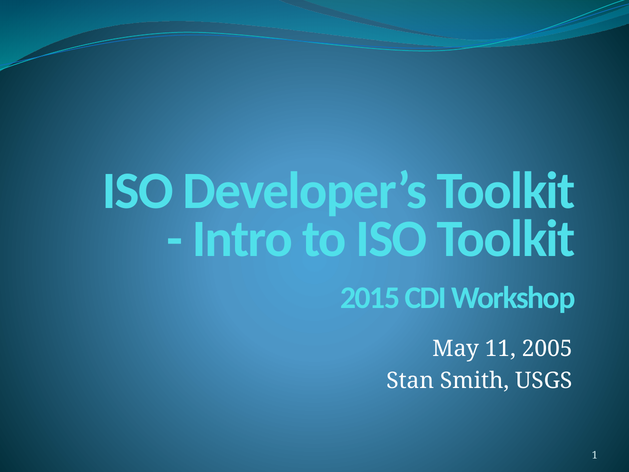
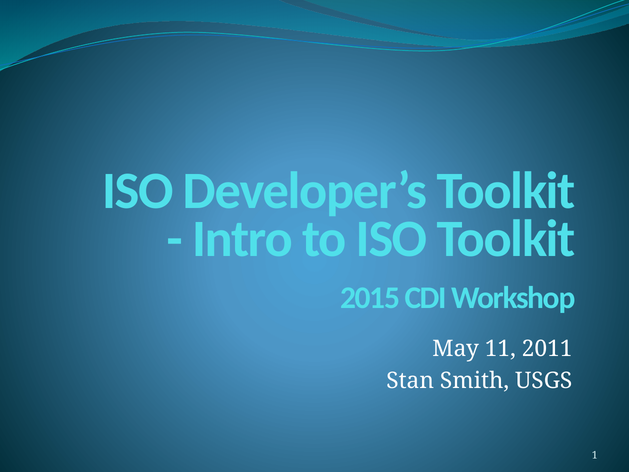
2005: 2005 -> 2011 (547, 349)
